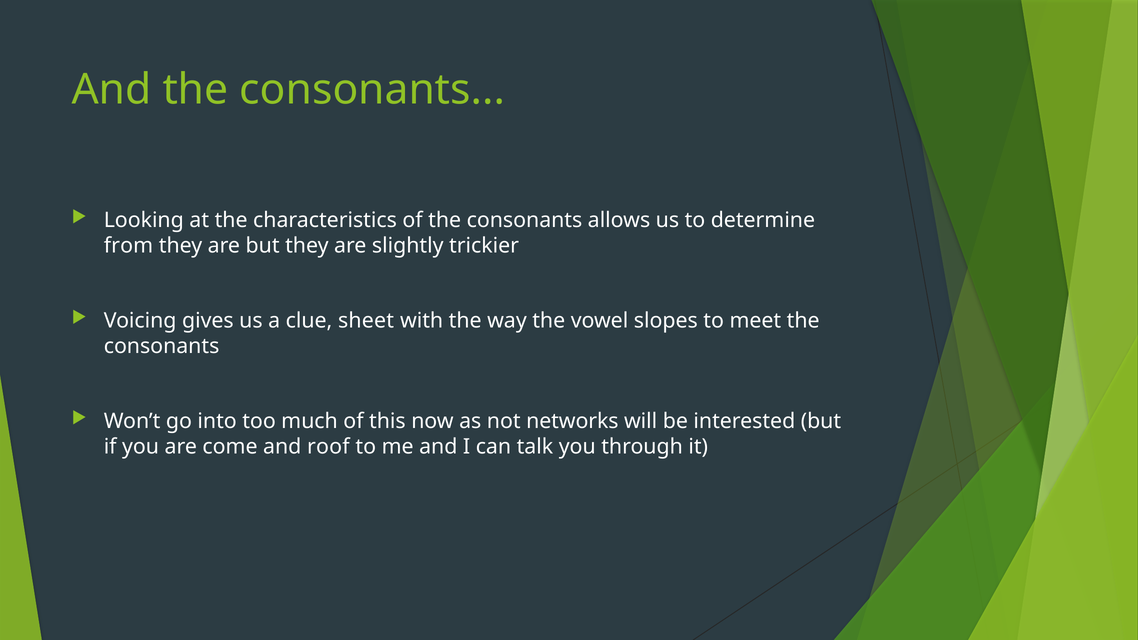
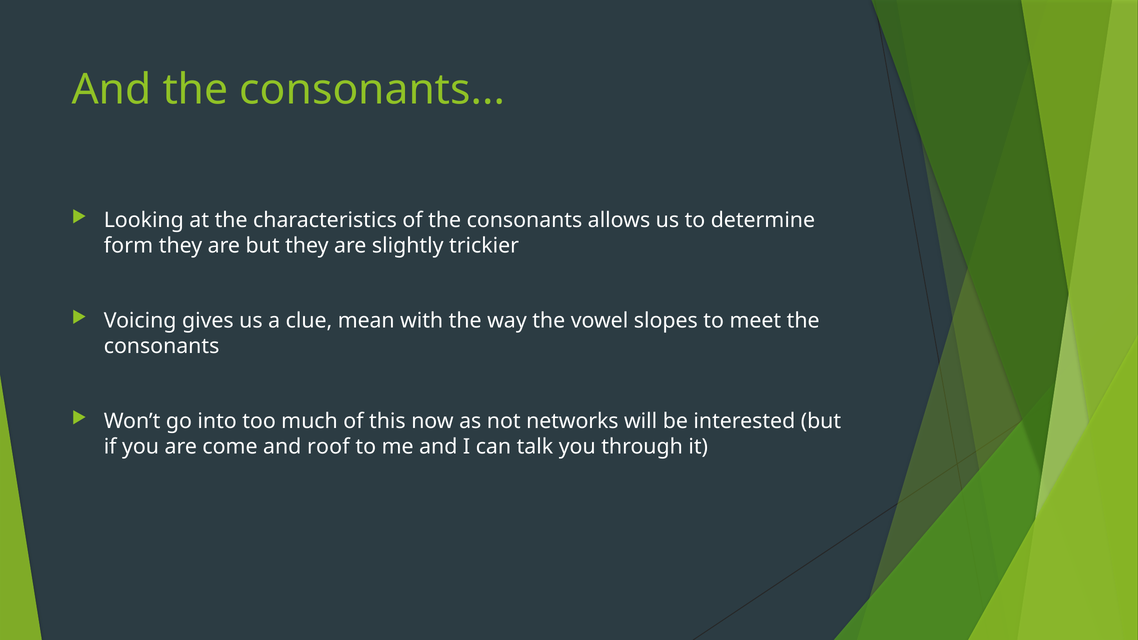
from: from -> form (128, 246)
sheet: sheet -> mean (366, 321)
